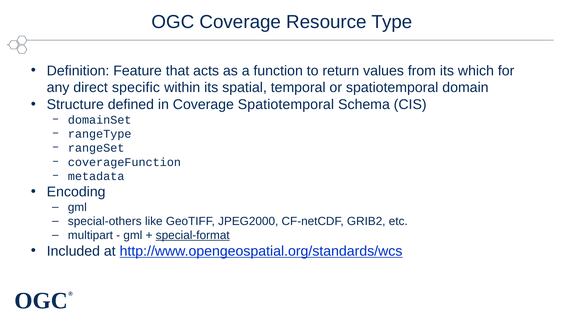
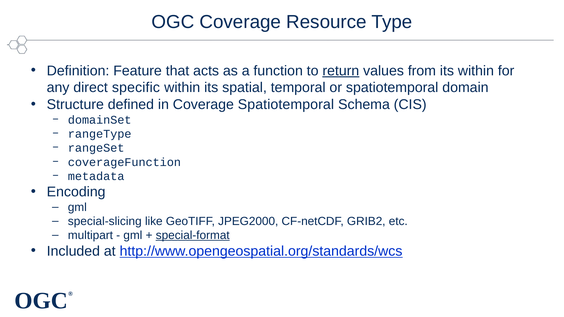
return underline: none -> present (341, 71)
its which: which -> within (476, 71)
special-others: special-others -> special-slicing (105, 221)
